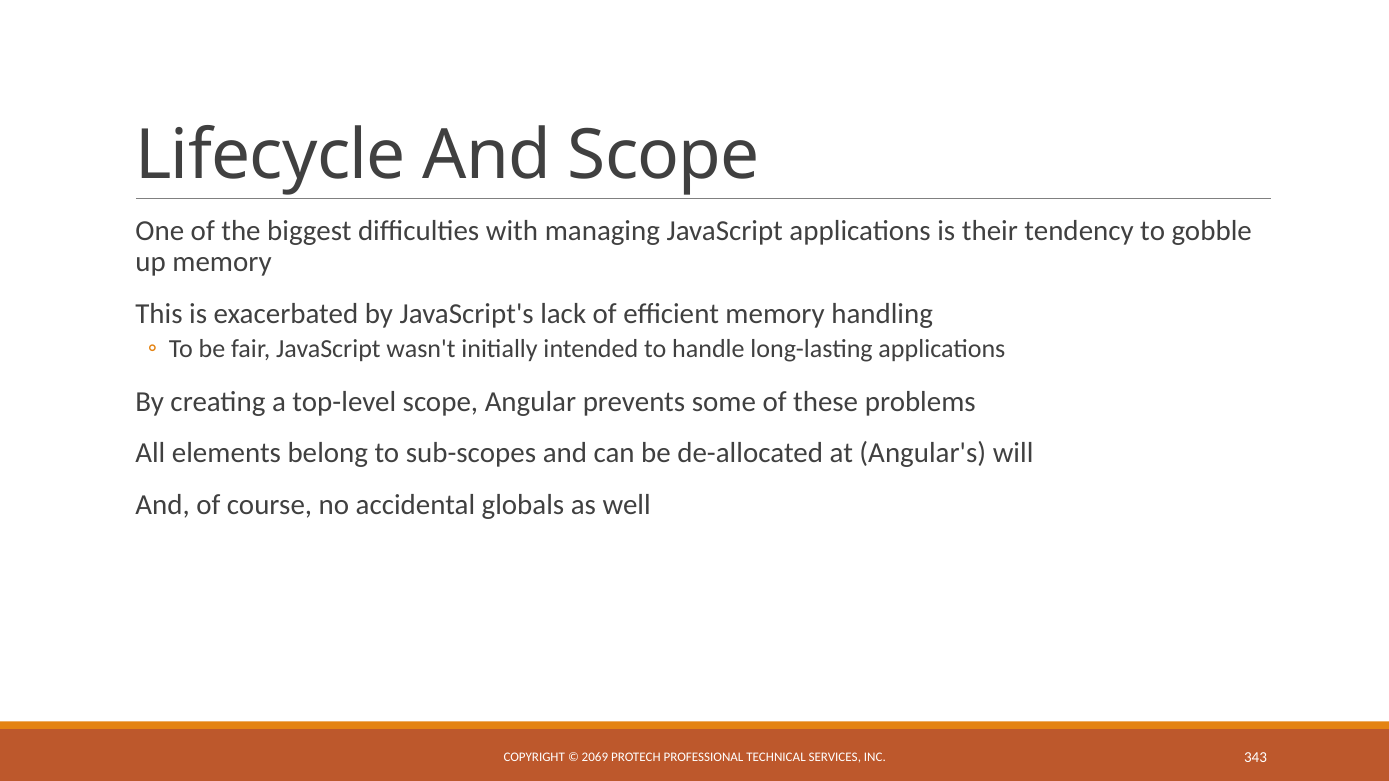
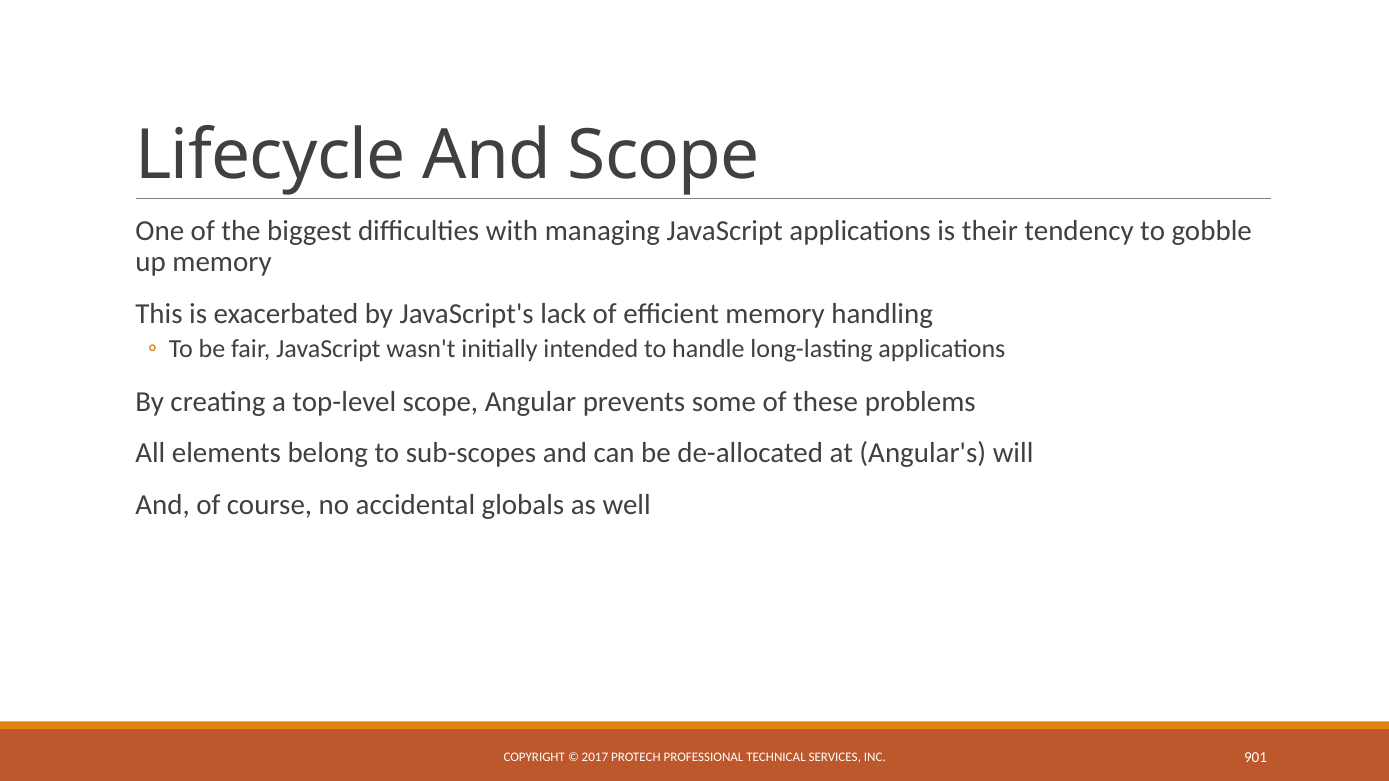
2069: 2069 -> 2017 (595, 758)
343: 343 -> 901 (1256, 758)
